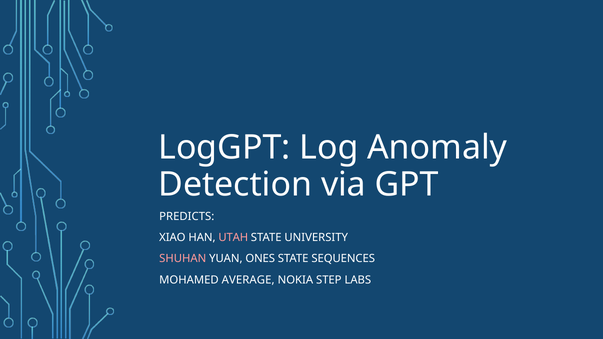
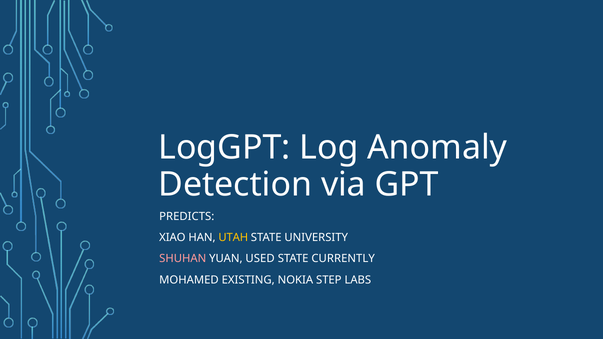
UTAH colour: pink -> yellow (233, 238)
ONES: ONES -> USED (260, 259)
SEQUENCES: SEQUENCES -> CURRENTLY (343, 259)
AVERAGE: AVERAGE -> EXISTING (248, 280)
